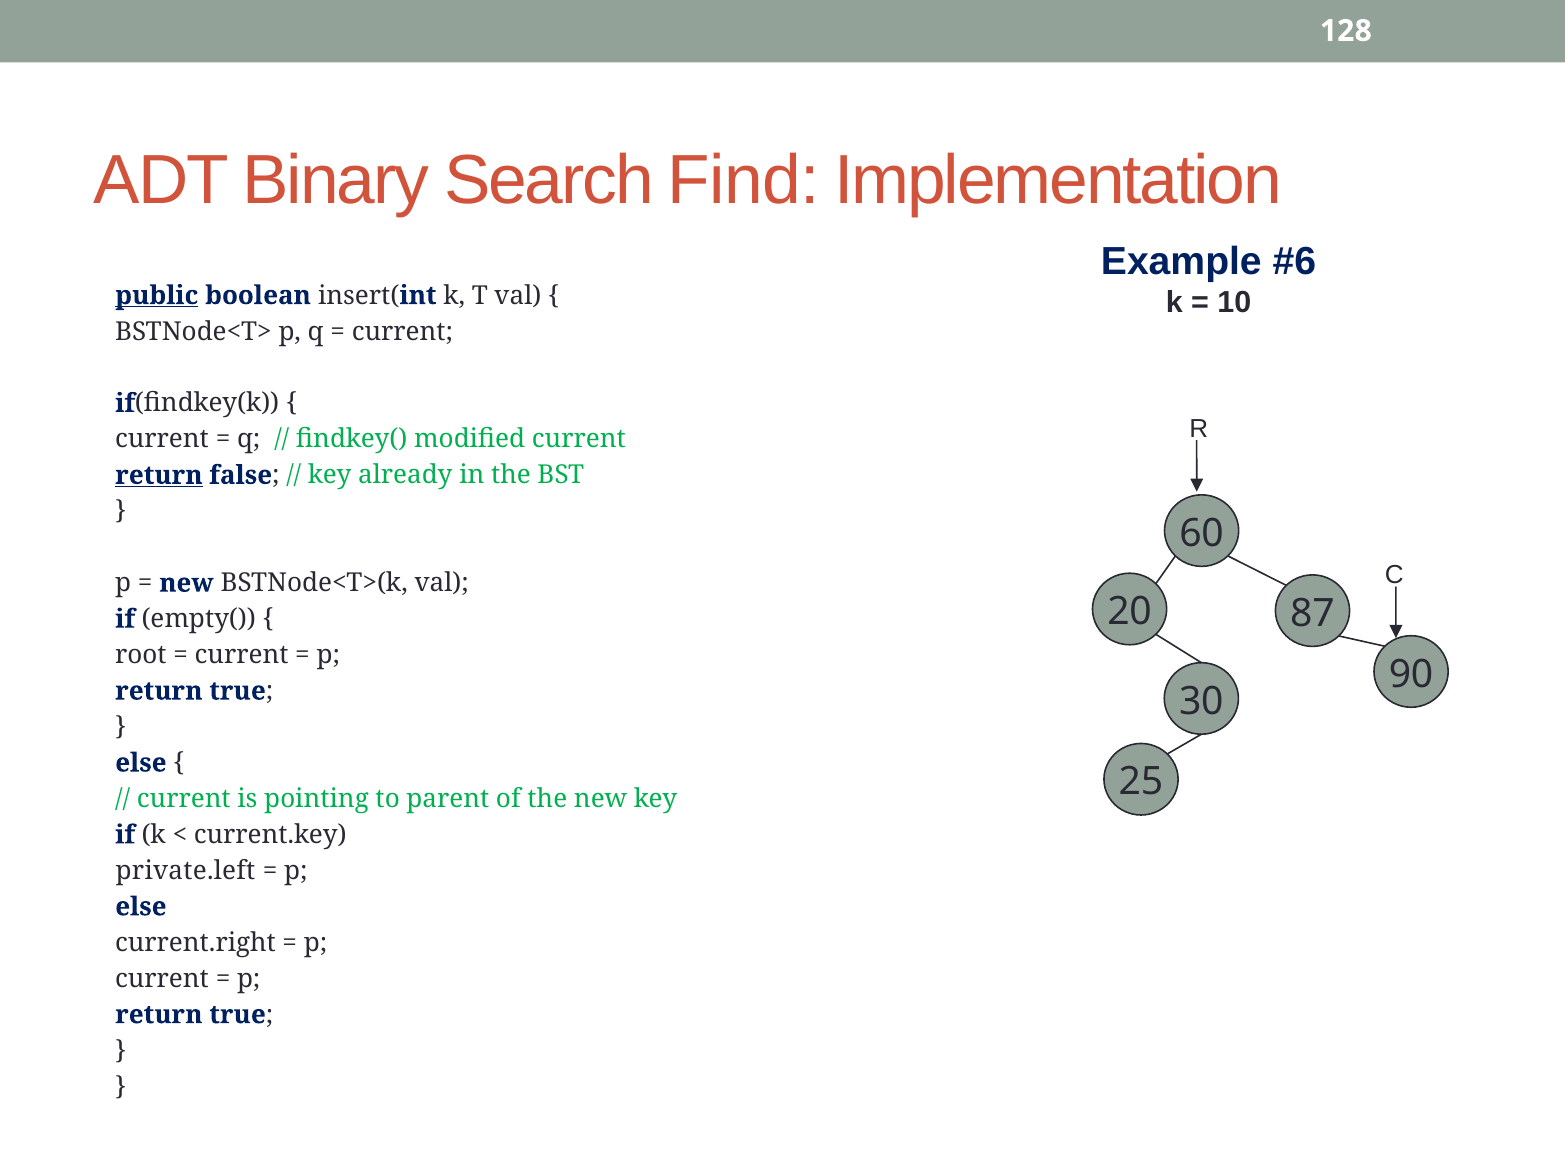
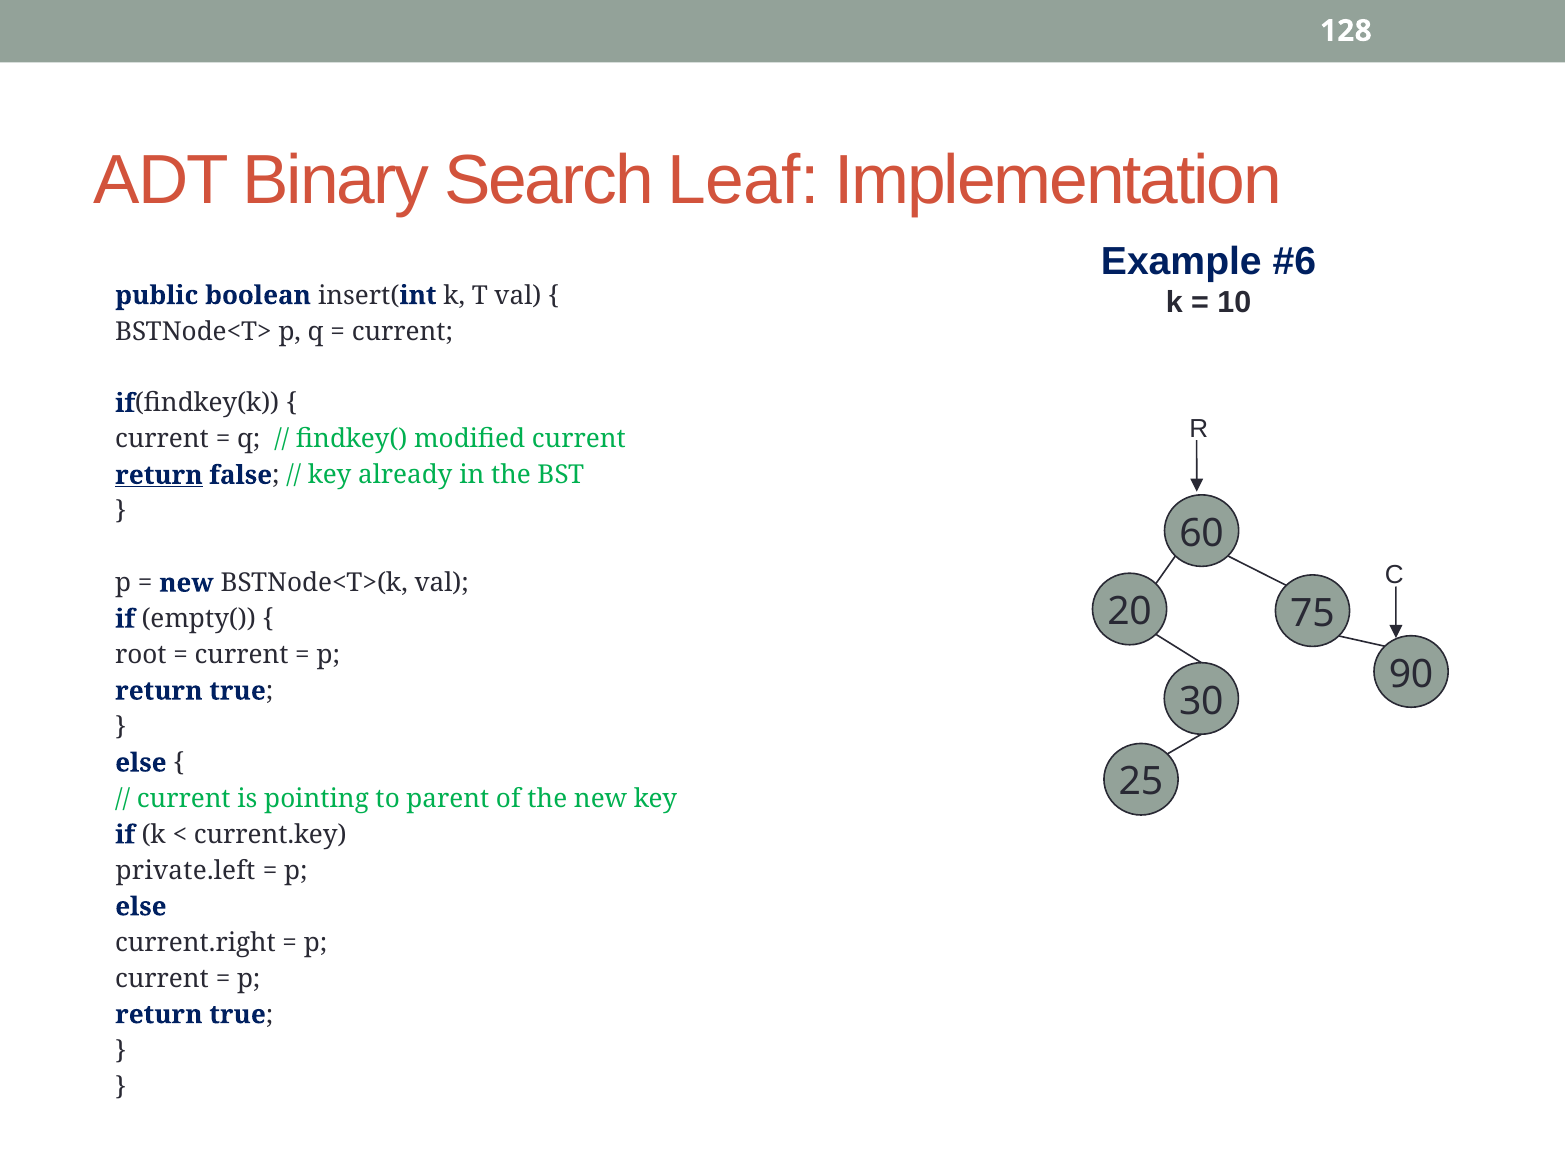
Find: Find -> Leaf (744, 181)
public underline: present -> none (157, 296)
87: 87 -> 75 (1313, 614)
